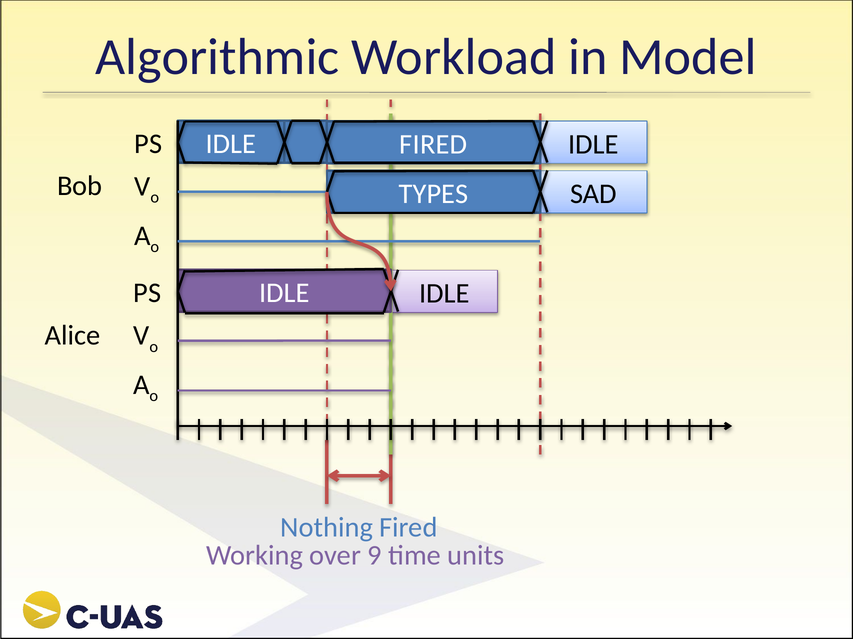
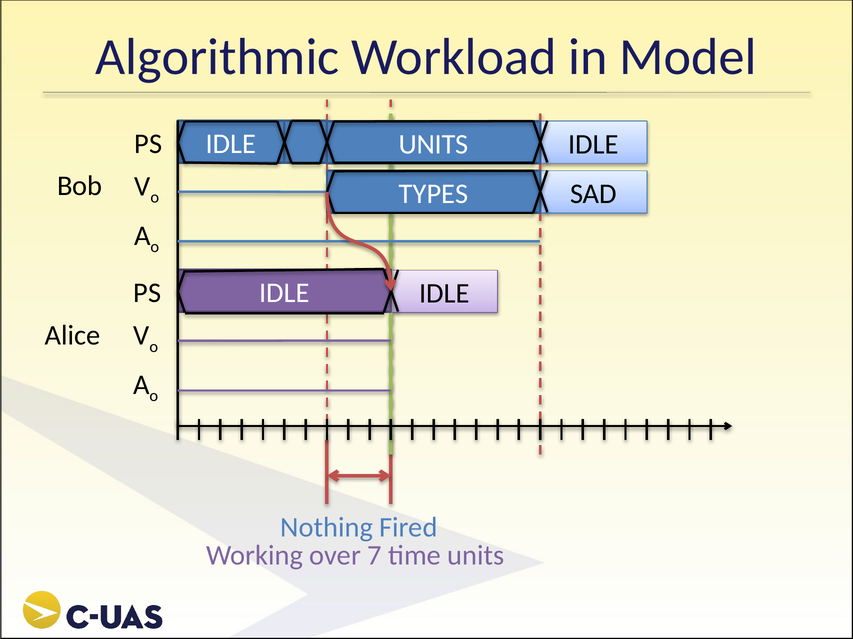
IDLE FIRED: FIRED -> UNITS (434, 144)
9: 9 -> 7 (375, 556)
